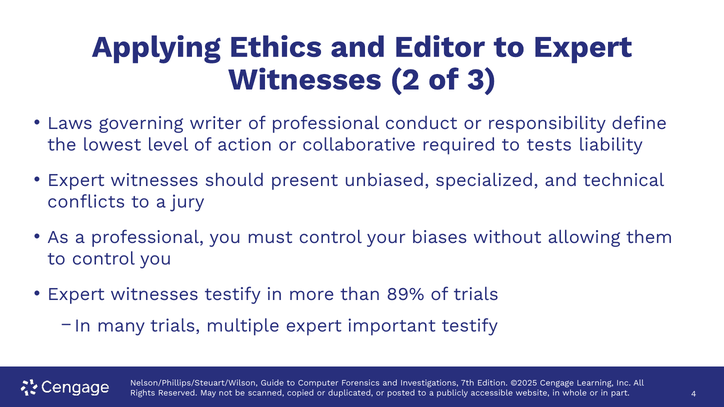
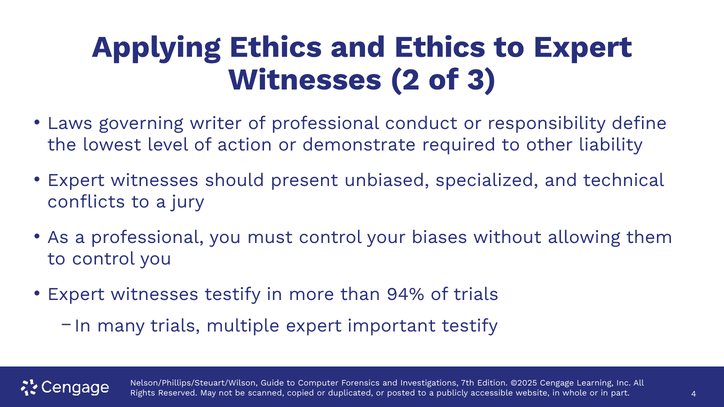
and Editor: Editor -> Ethics (440, 47)
collaborative: collaborative -> demonstrate (359, 145)
tests: tests -> other (549, 145)
89%: 89% -> 94% (405, 294)
